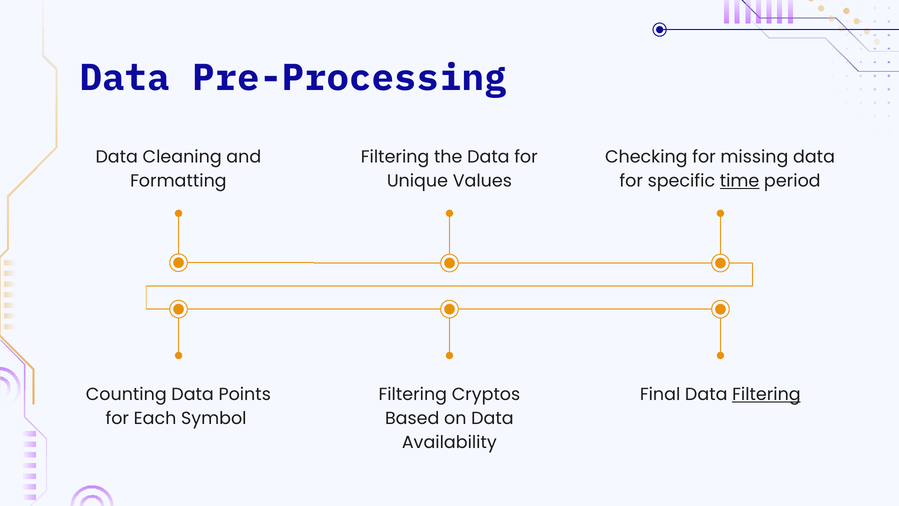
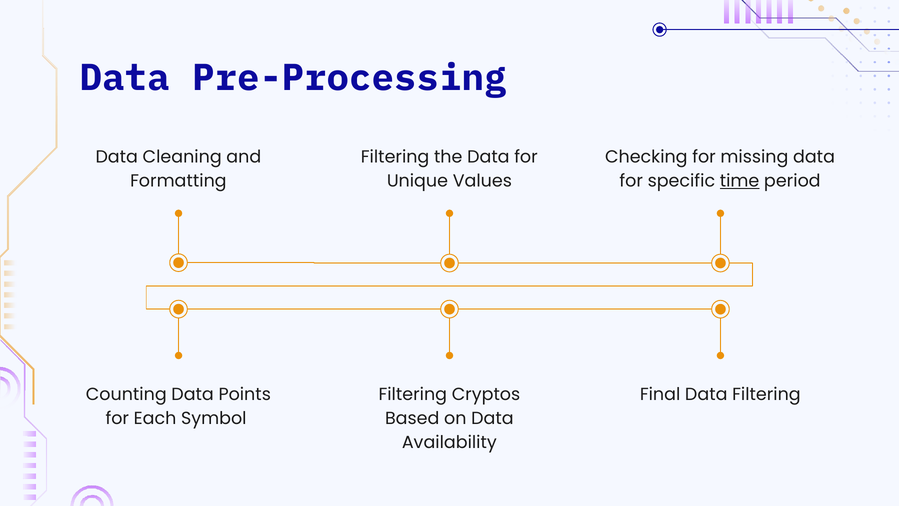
Filtering underline: present -> none (766, 394)
